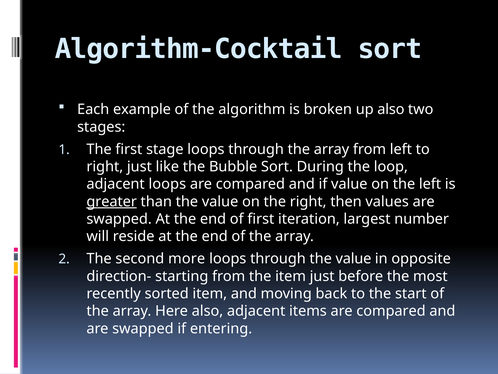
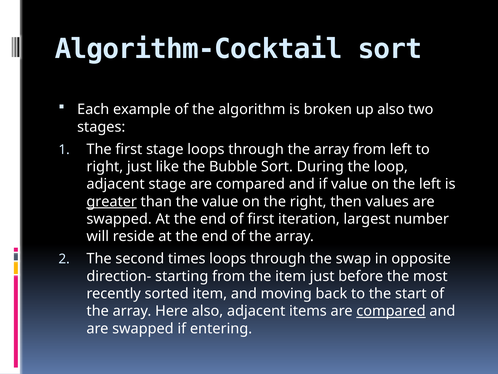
adjacent loops: loops -> stage (167, 184)
more: more -> times (187, 258)
through the value: value -> swap (353, 258)
compared underline: none -> present (391, 311)
